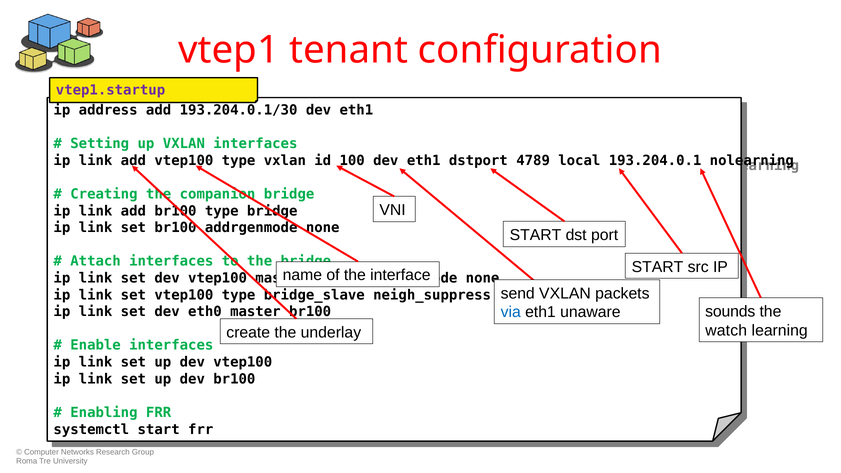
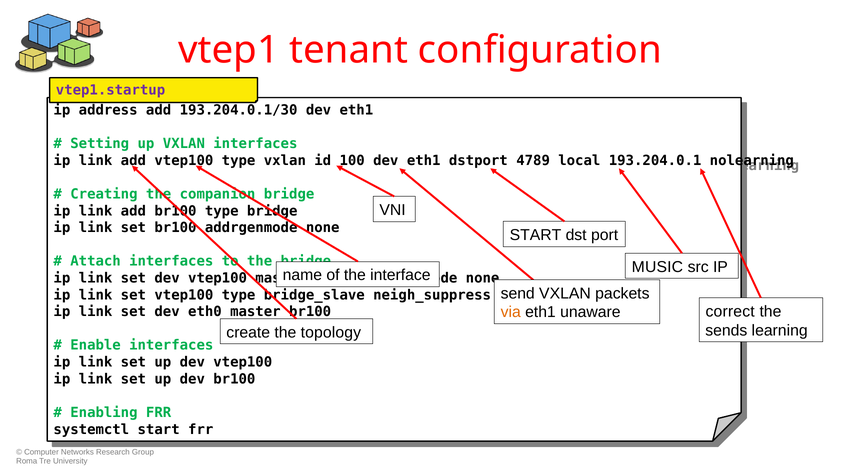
START: START -> MUSIC (657, 267)
sounds: sounds -> correct (730, 311)
via colour: blue -> orange (511, 312)
watch: watch -> sends (726, 330)
underlay: underlay -> topology (331, 333)
